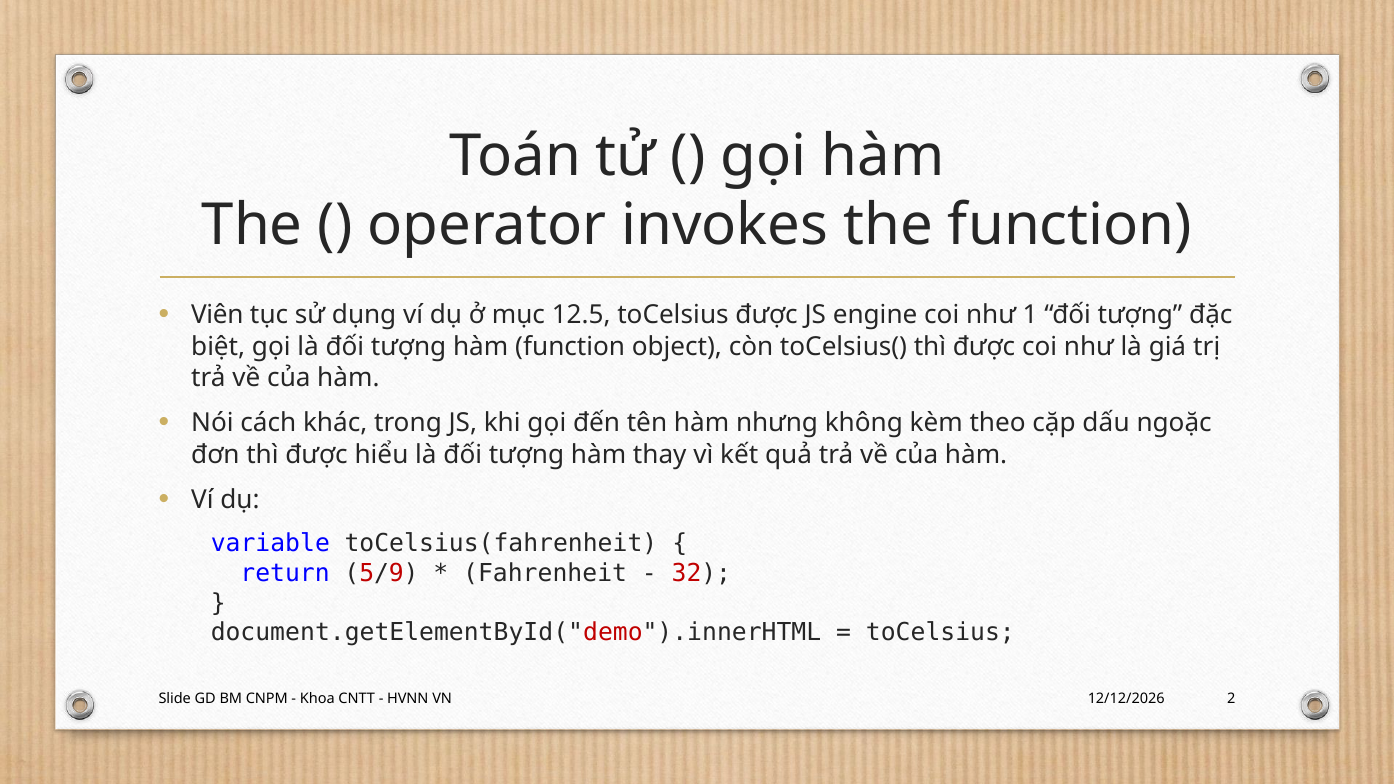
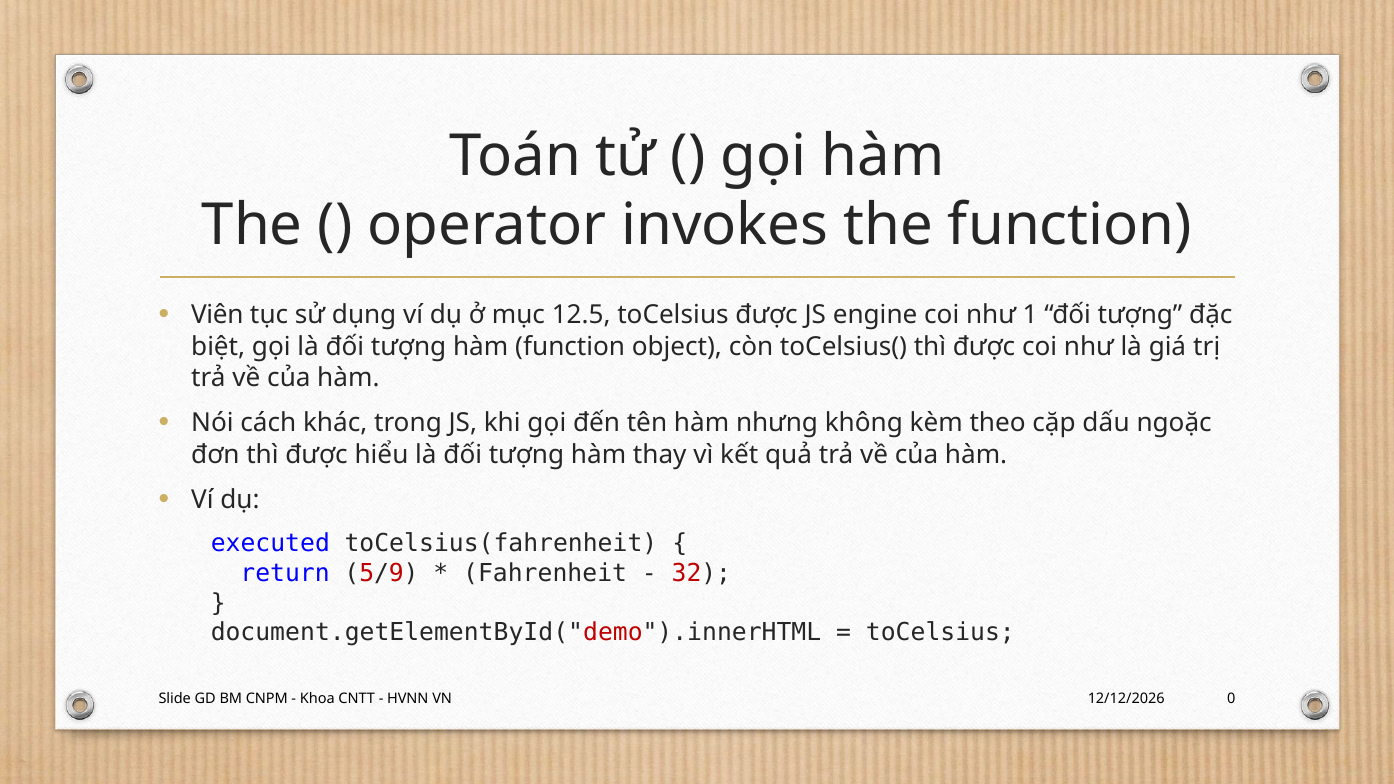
variable: variable -> executed (270, 544)
2: 2 -> 0 (1231, 698)
